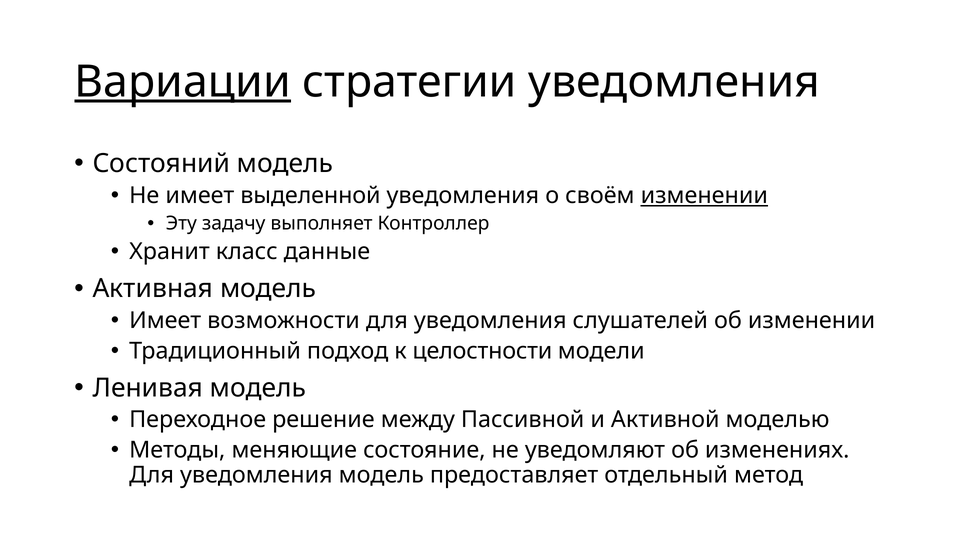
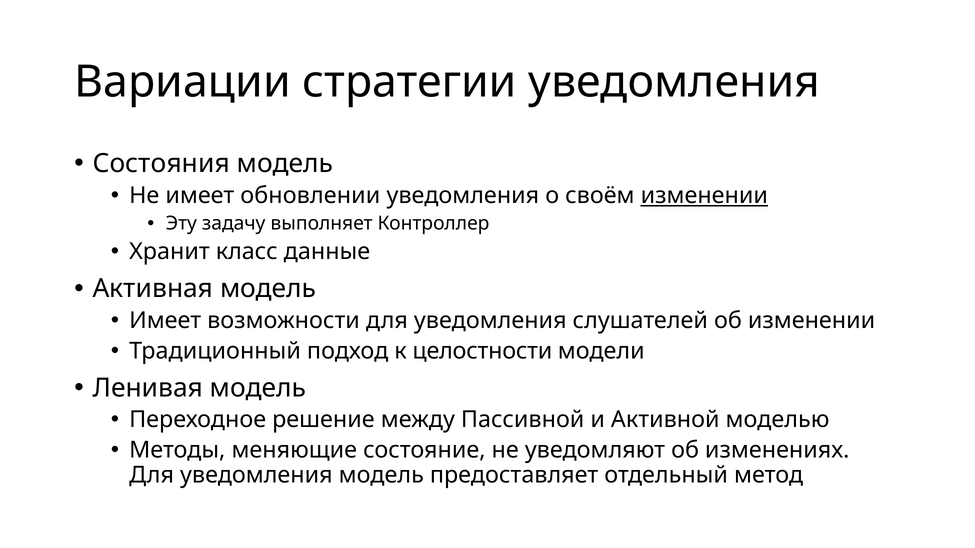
Вариации underline: present -> none (183, 82)
Состояний: Состояний -> Состояния (161, 164)
выделенной: выделенной -> обновлении (310, 196)
